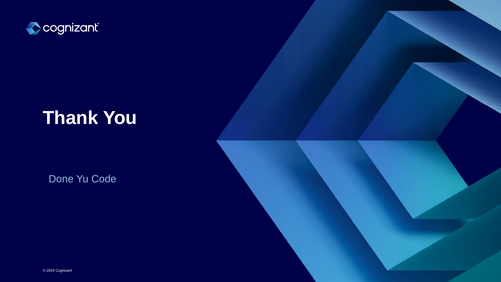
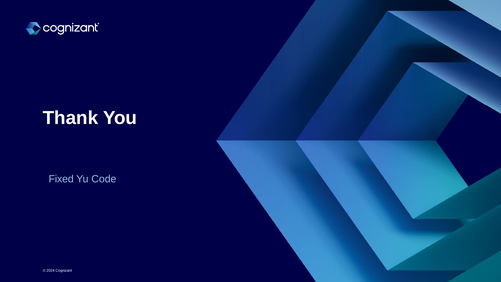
Done: Done -> Fixed (61, 179)
